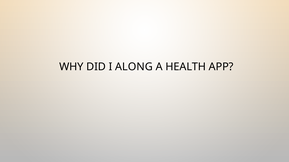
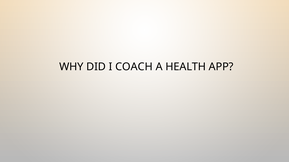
ALONG: ALONG -> COACH (134, 67)
